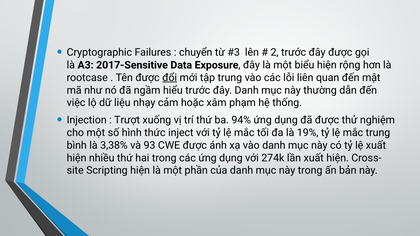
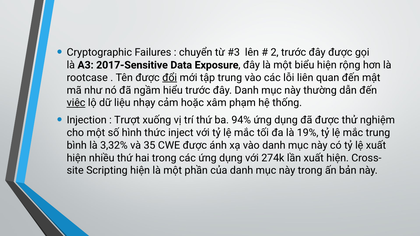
việc underline: none -> present (76, 103)
3,38%: 3,38% -> 3,32% (114, 145)
93: 93 -> 35 (149, 145)
